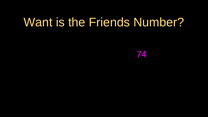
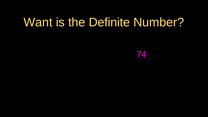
Friends: Friends -> Definite (109, 22)
